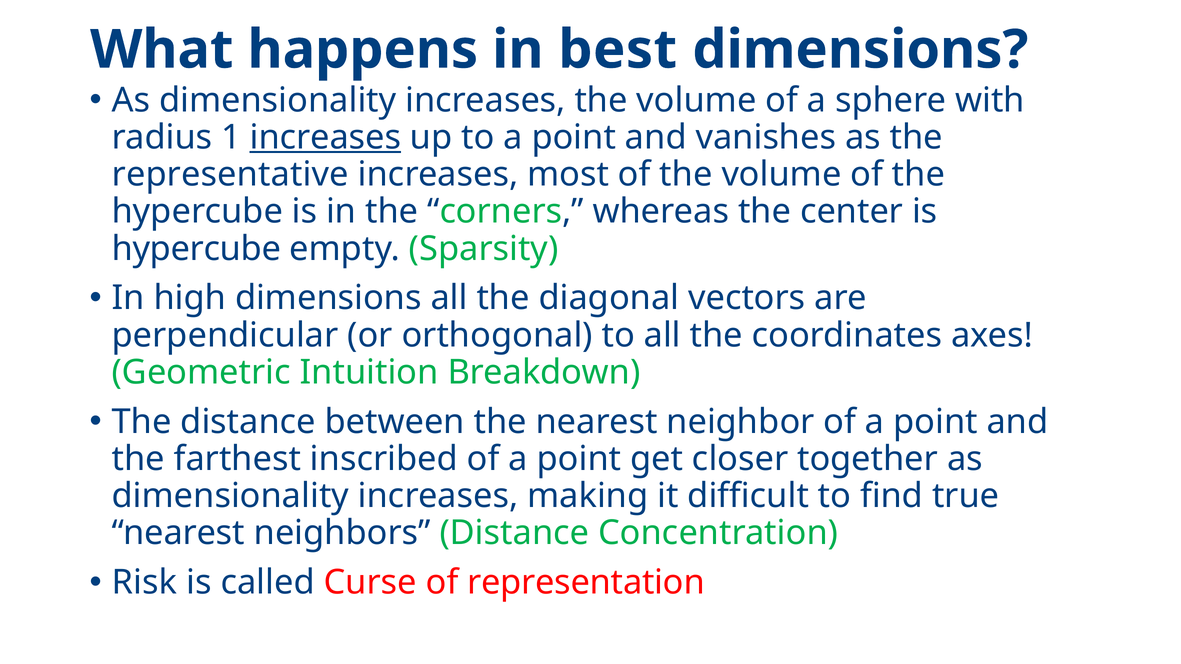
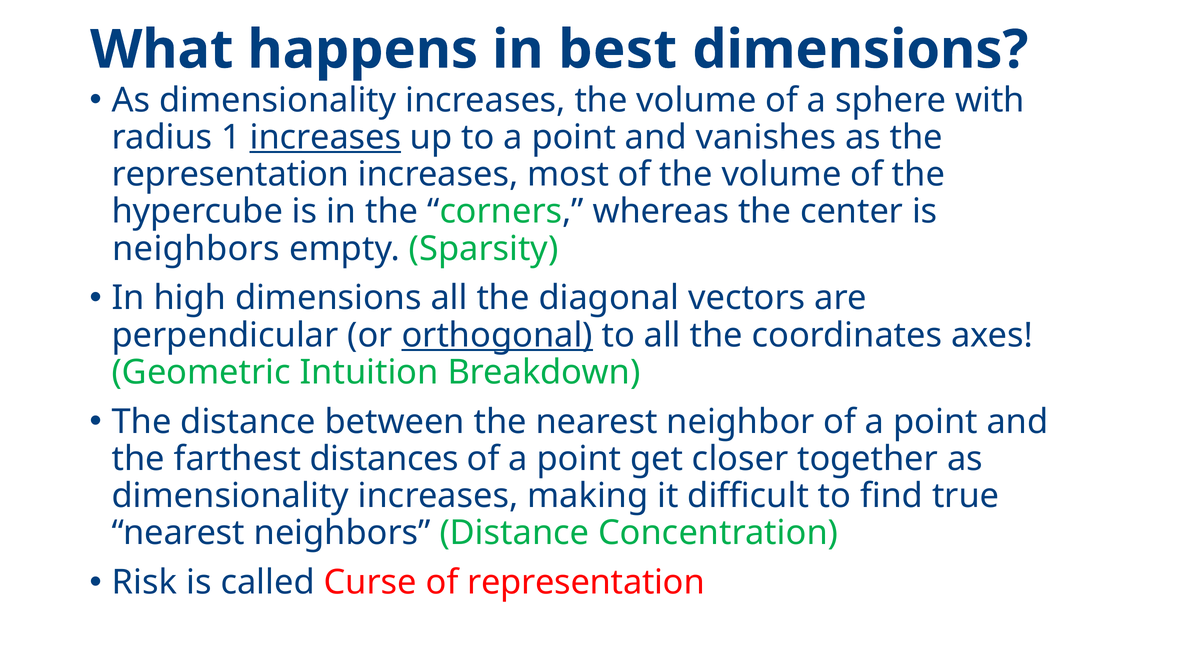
representative: representative -> representation (231, 174)
hypercube: hypercube -> neighbors (196, 249)
orthogonal underline: none -> present (497, 335)
inscribed: inscribed -> distances (384, 459)
